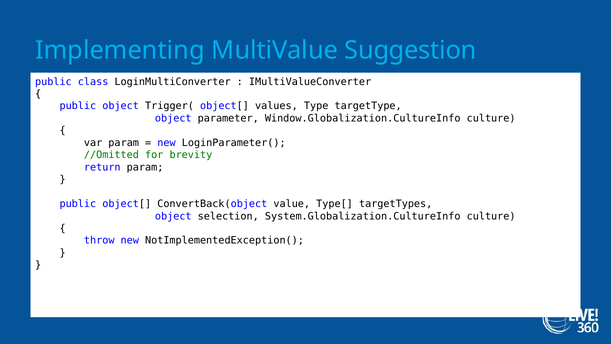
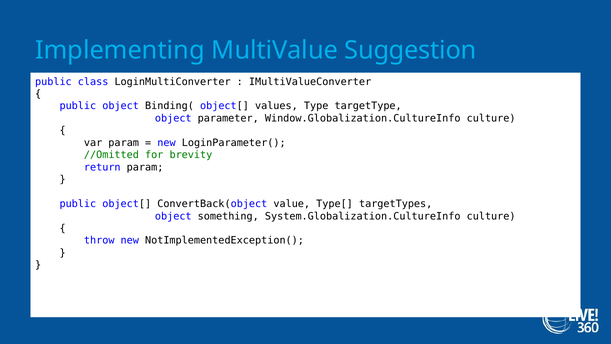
Trigger(: Trigger( -> Binding( (170, 106)
selection: selection -> something (228, 216)
